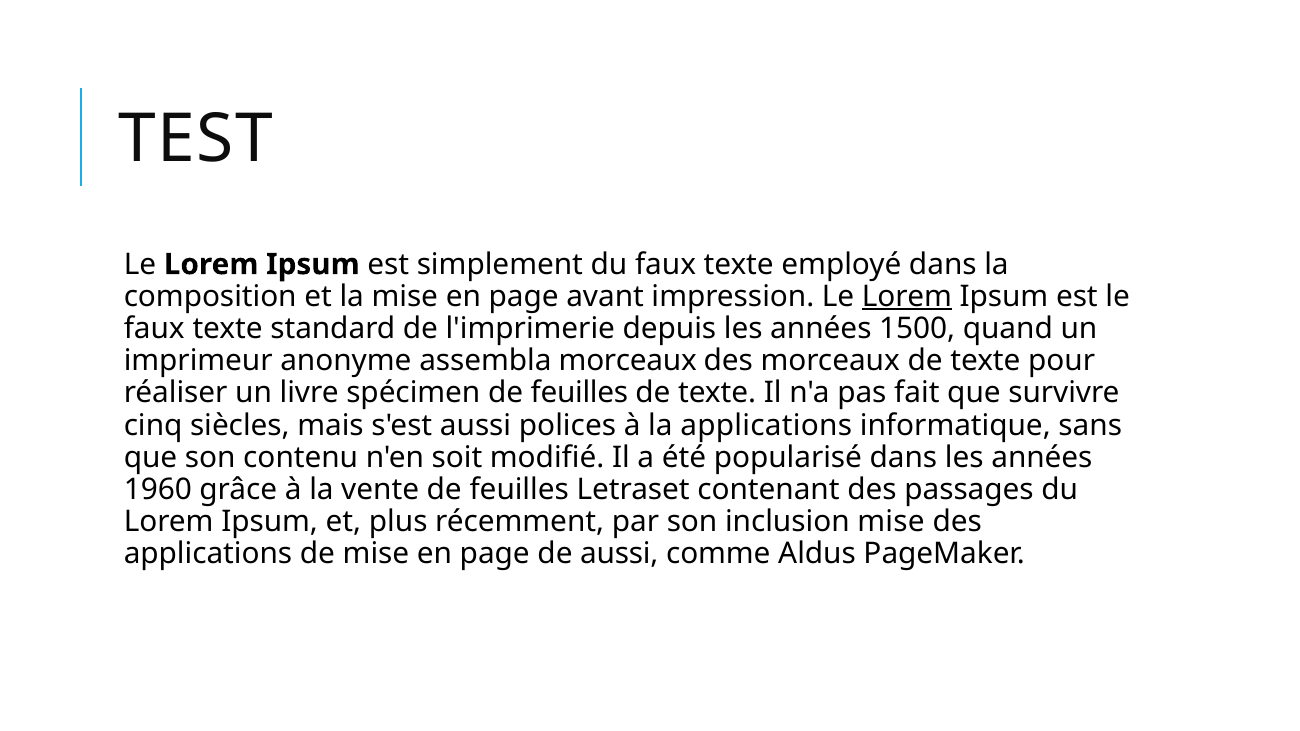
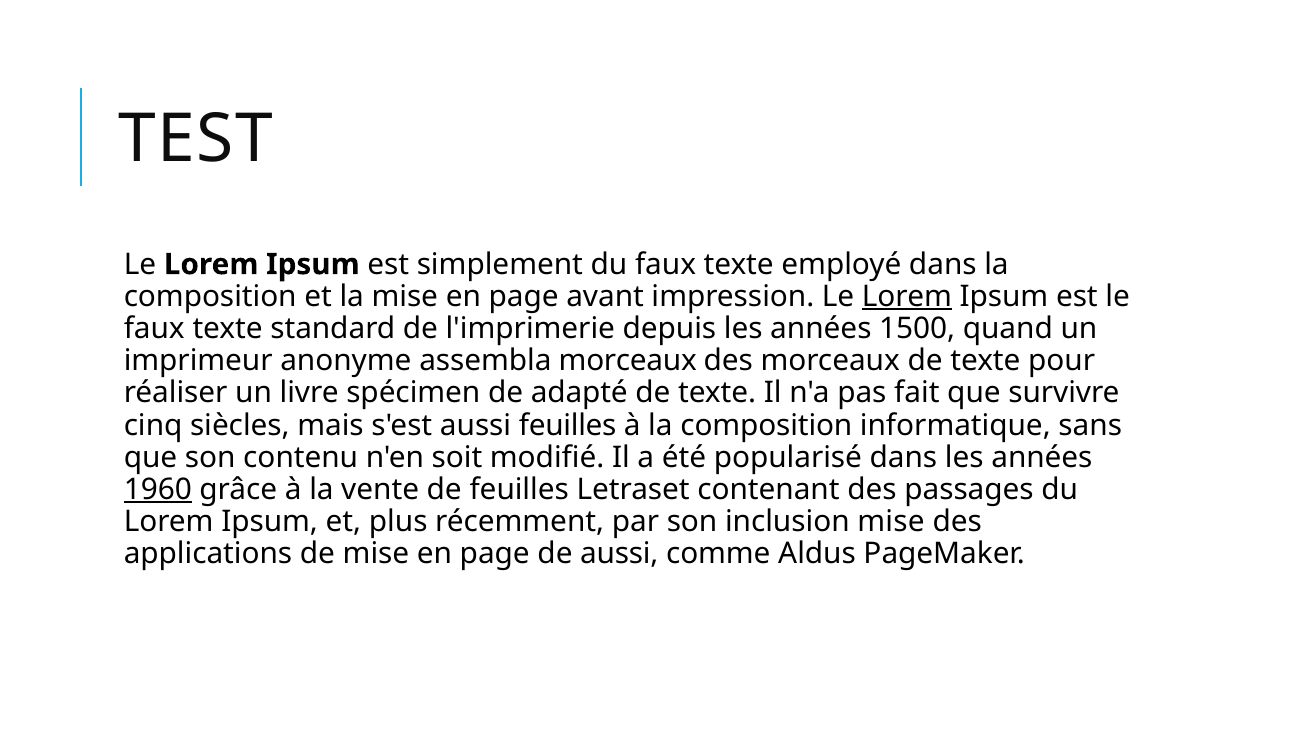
spécimen de feuilles: feuilles -> adapté (579, 393)
aussi polices: polices -> feuilles (568, 425)
à la applications: applications -> composition (766, 425)
1960 underline: none -> present (158, 490)
